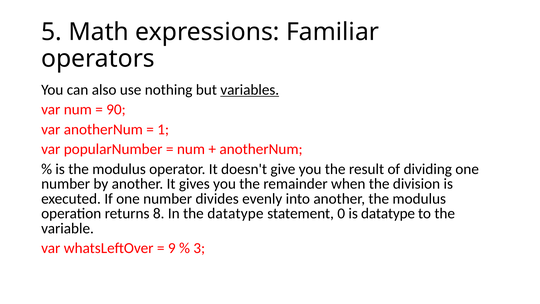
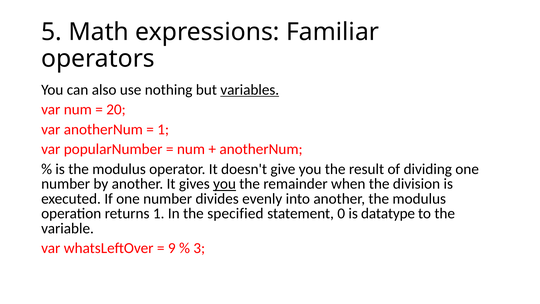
90: 90 -> 20 (116, 110)
you underline: none -> present (225, 184)
returns 8: 8 -> 1 (159, 213)
the datatype: datatype -> specified (235, 213)
